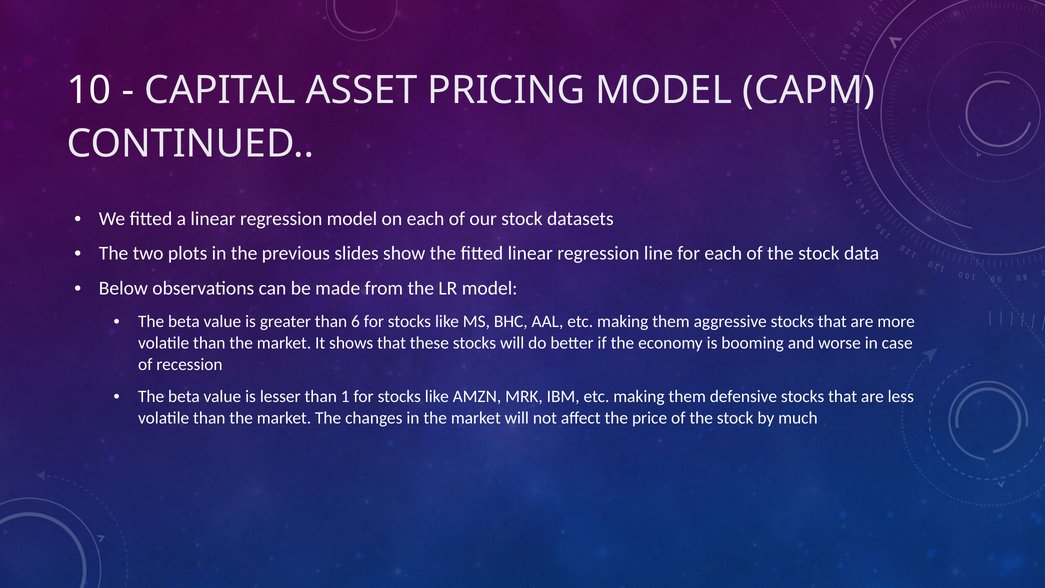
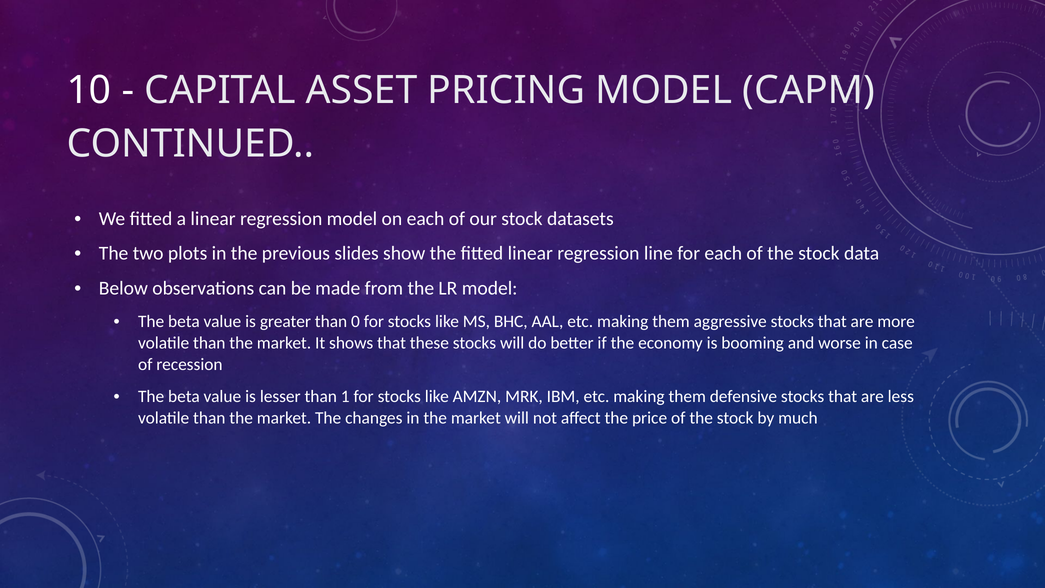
6: 6 -> 0 (355, 322)
